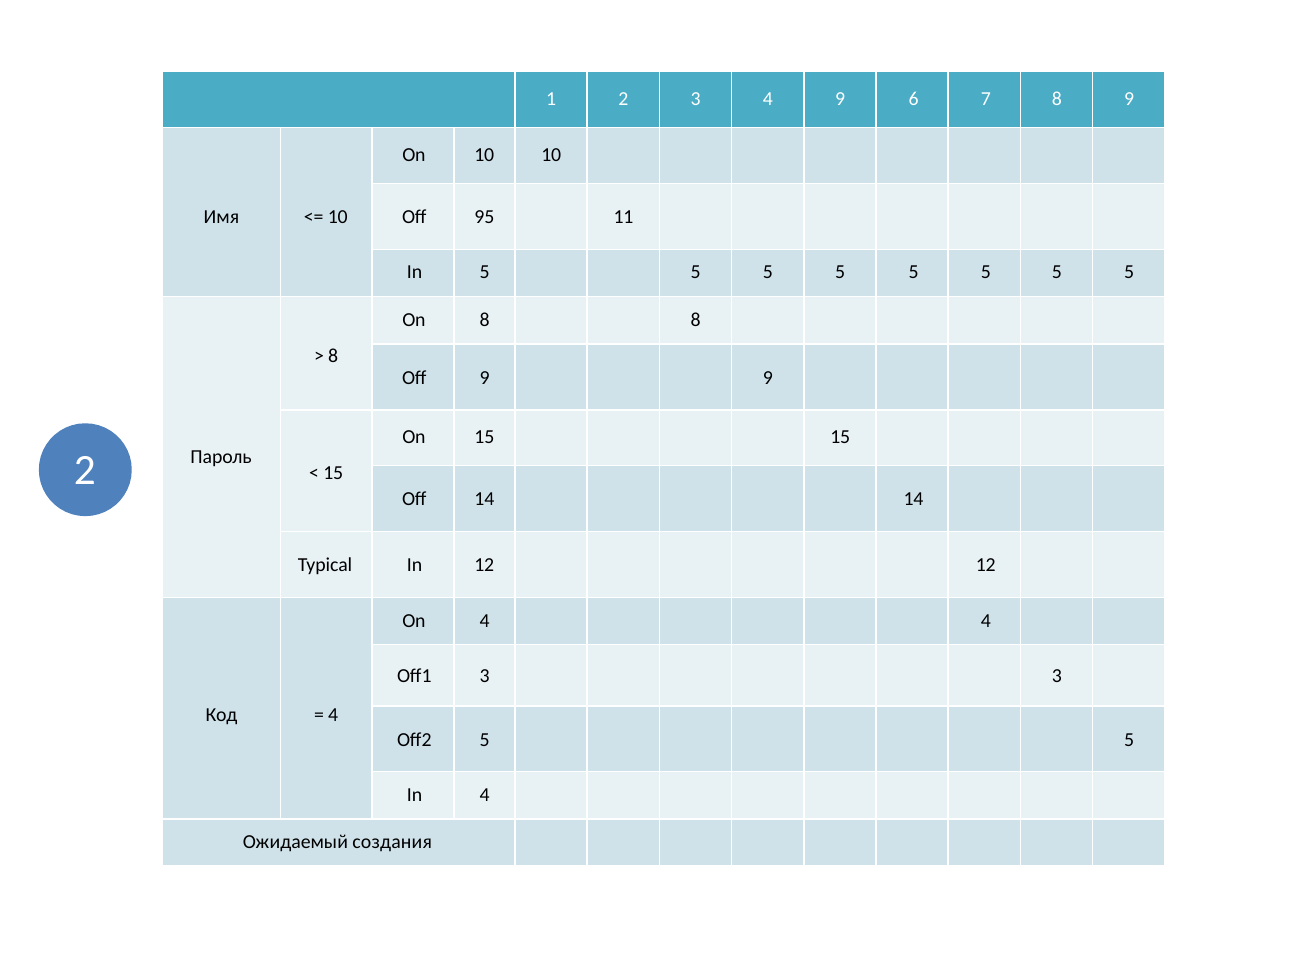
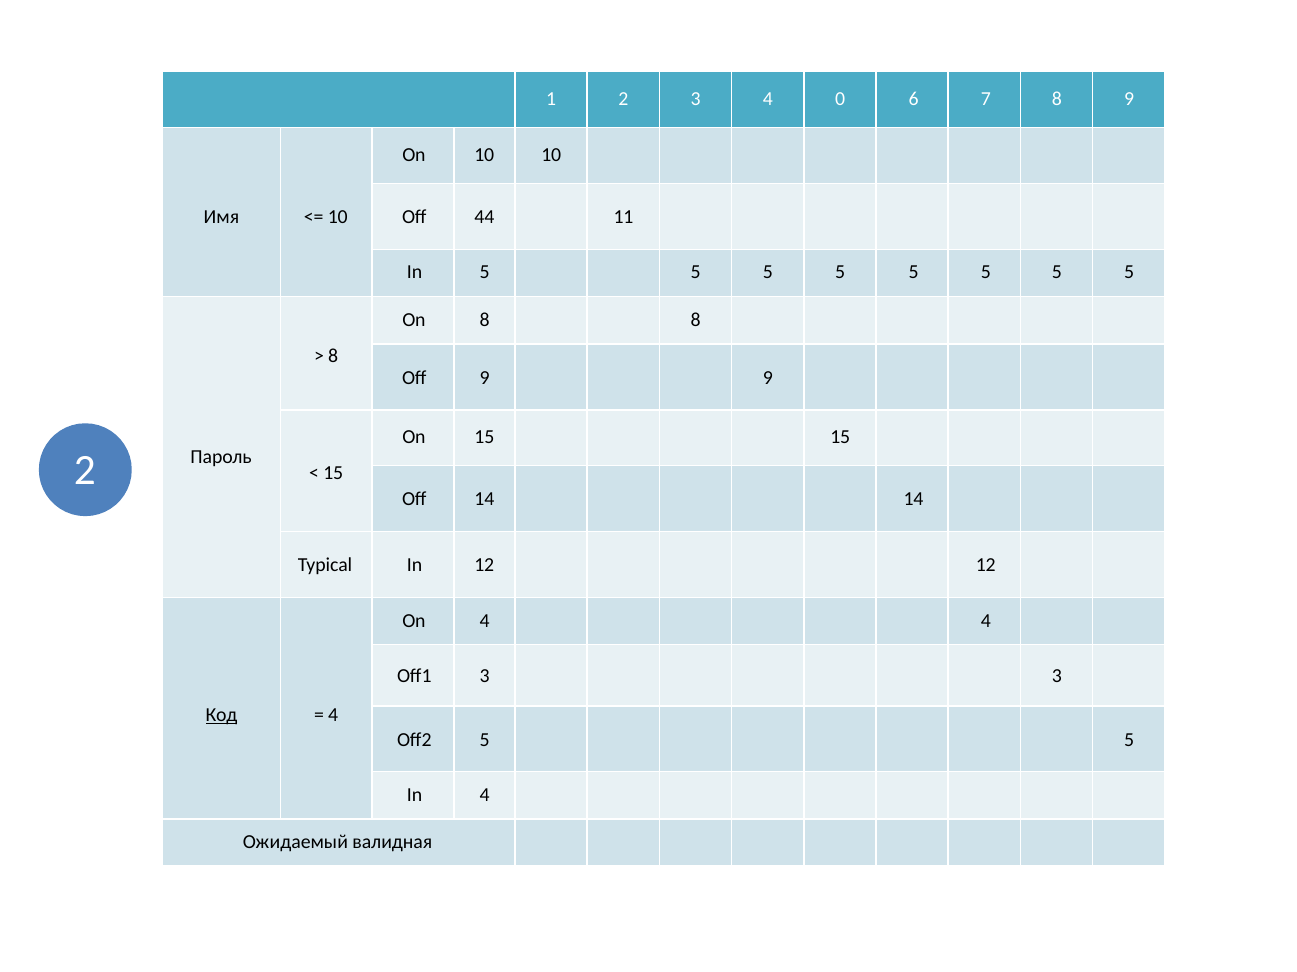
4 9: 9 -> 0 (840, 99)
Off 95: 95 -> 44 (484, 217)
Код underline: none -> present (221, 715)
создания: создания -> валидная (392, 843)
